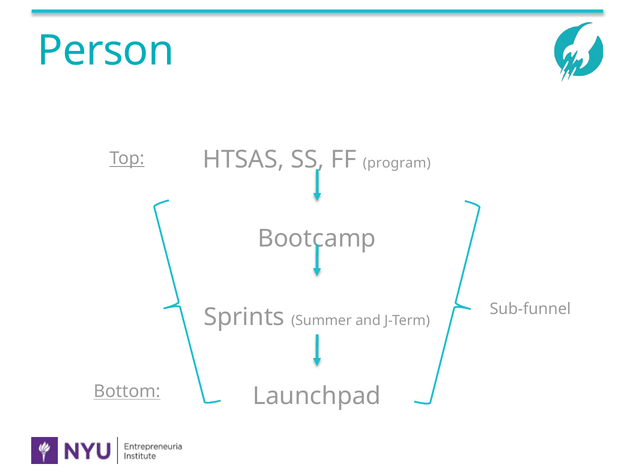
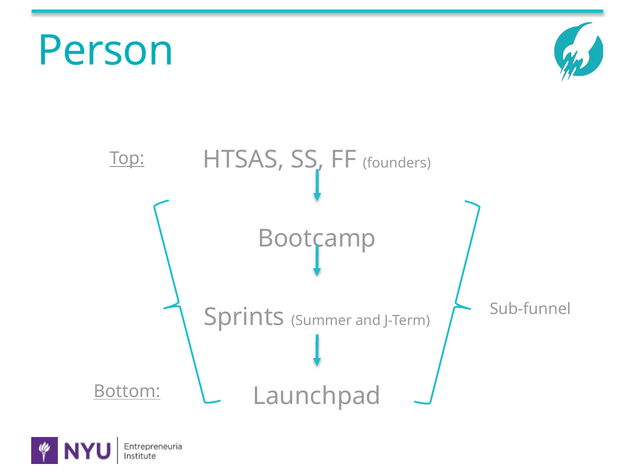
program: program -> founders (397, 163)
